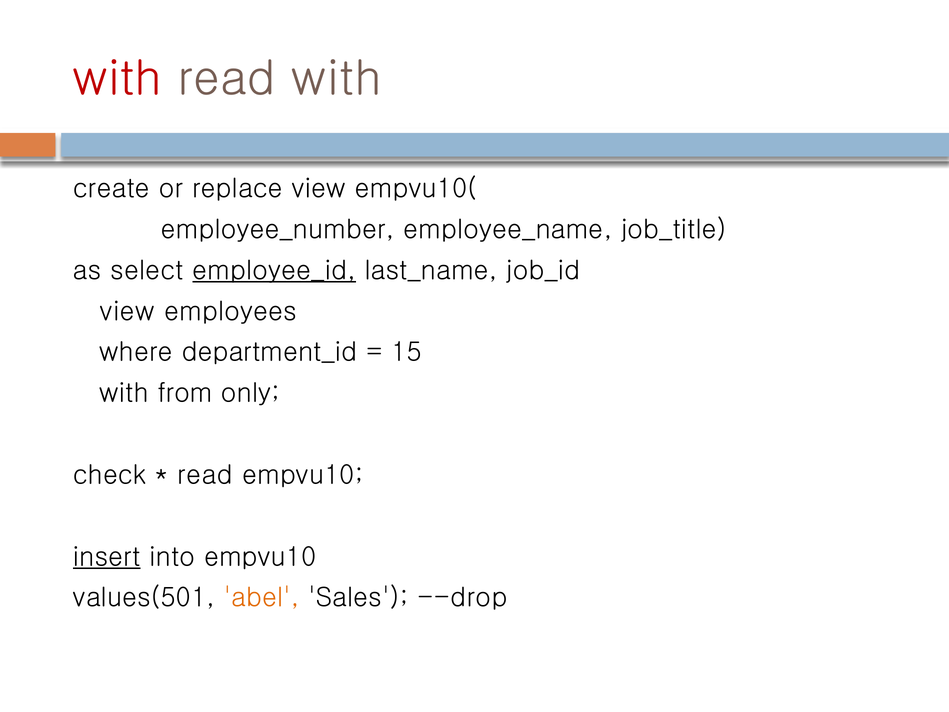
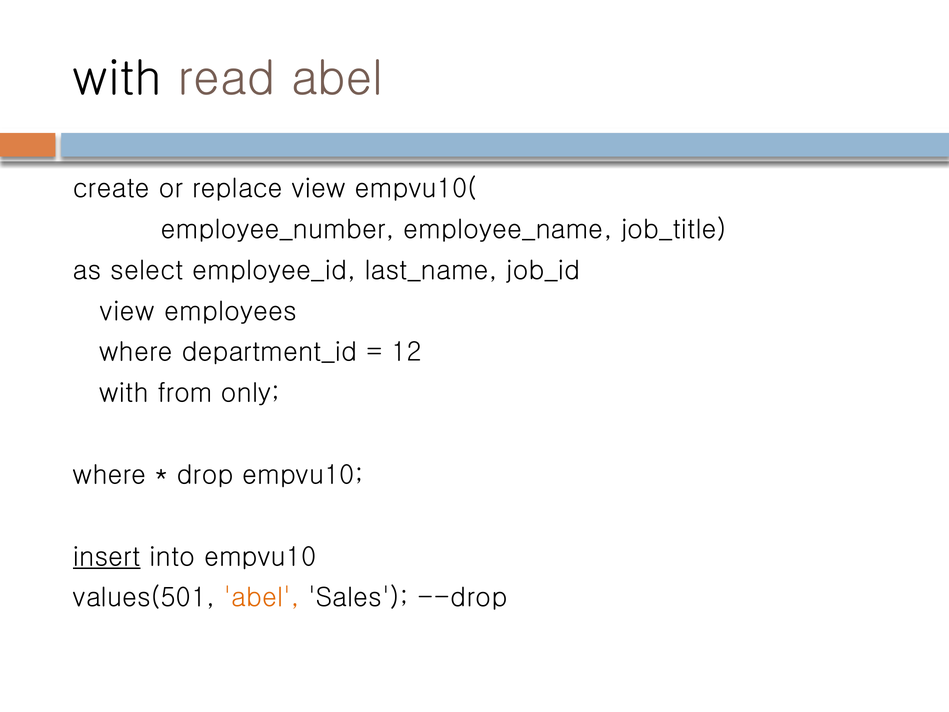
with colour: red -> black (117, 78)
read with: with -> abel (337, 78)
employee_id underline: present -> none (274, 270)
15: 15 -> 12 (407, 352)
check: check -> where (110, 475)
read: read -> drop (205, 475)
